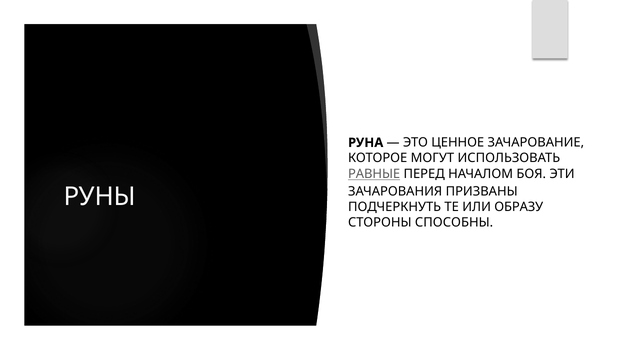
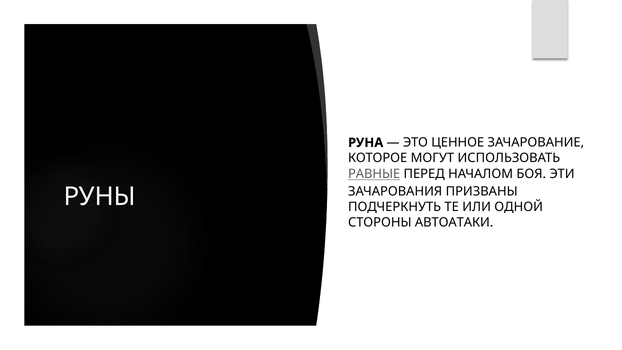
ОБРАЗУ: ОБРАЗУ -> ОДНОЙ (519, 207)
СПОСОБНЫ: СПОСОБНЫ -> АВТОАТАКИ (454, 223)
